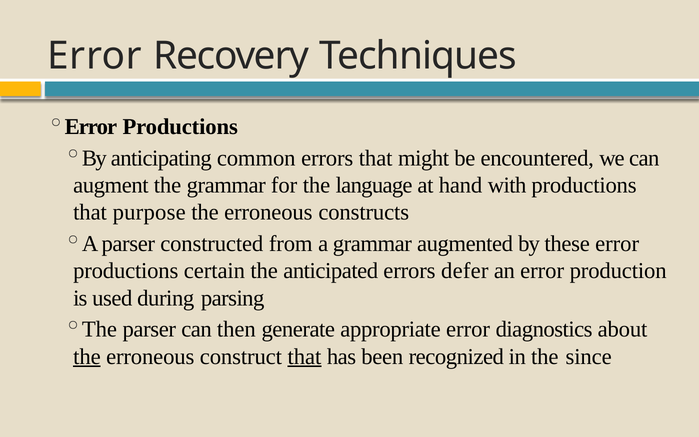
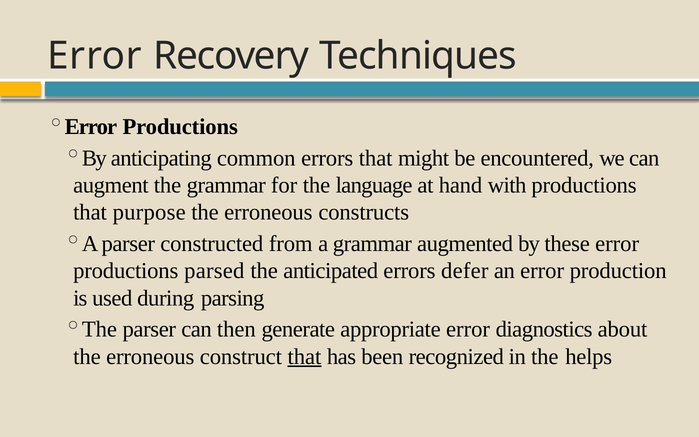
certain: certain -> parsed (214, 271)
the underline: present -> none (87, 357)
since: since -> helps (589, 357)
